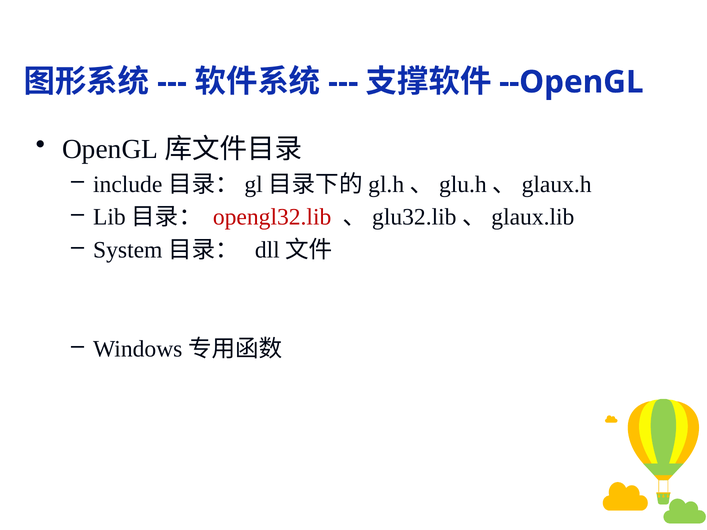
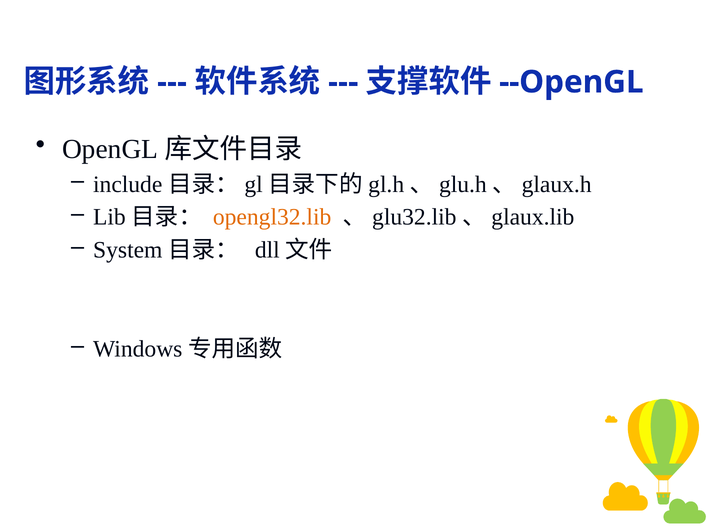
opengl32.lib colour: red -> orange (272, 217)
